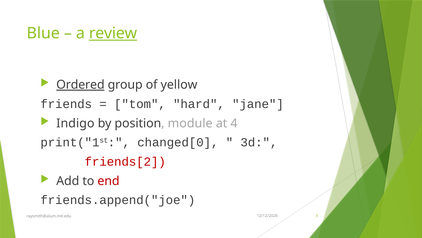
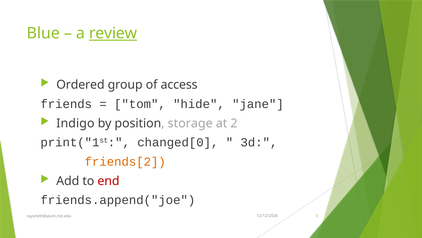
Ordered underline: present -> none (80, 85)
yellow: yellow -> access (179, 85)
hard: hard -> hide (199, 104)
module: module -> storage (190, 123)
4: 4 -> 2 (234, 123)
friends[2 colour: red -> orange (125, 161)
